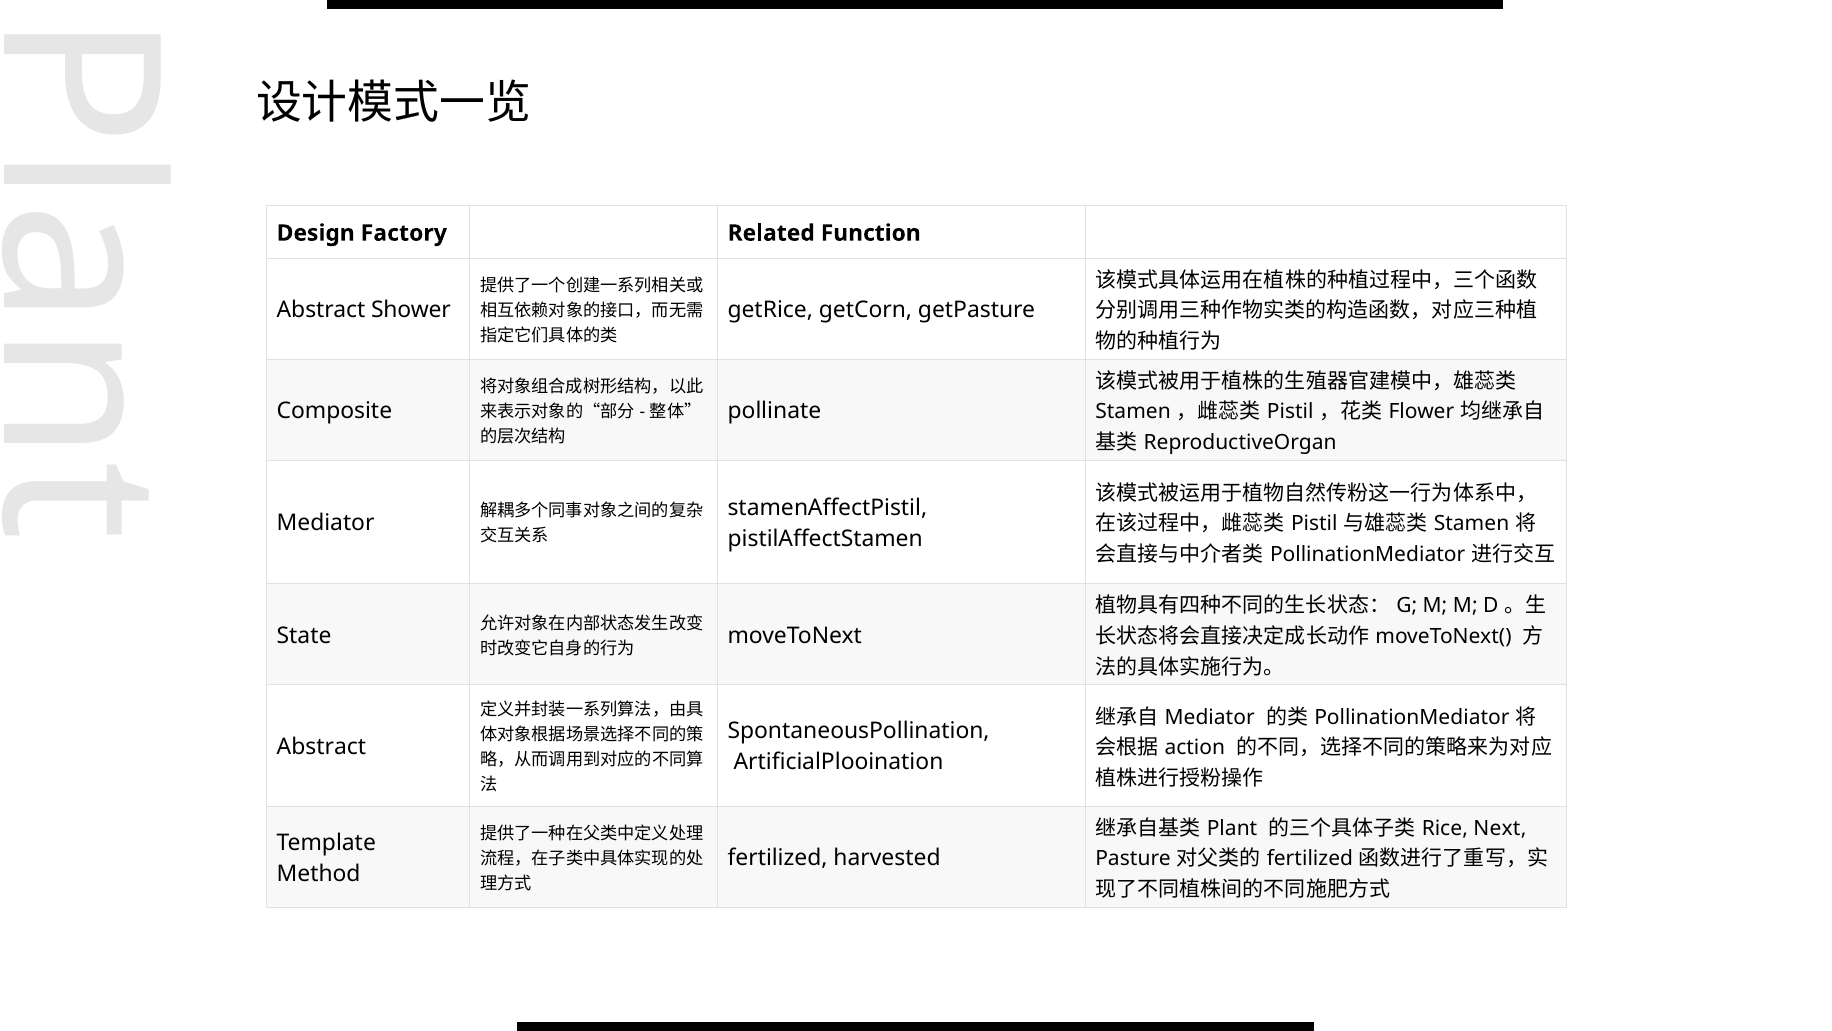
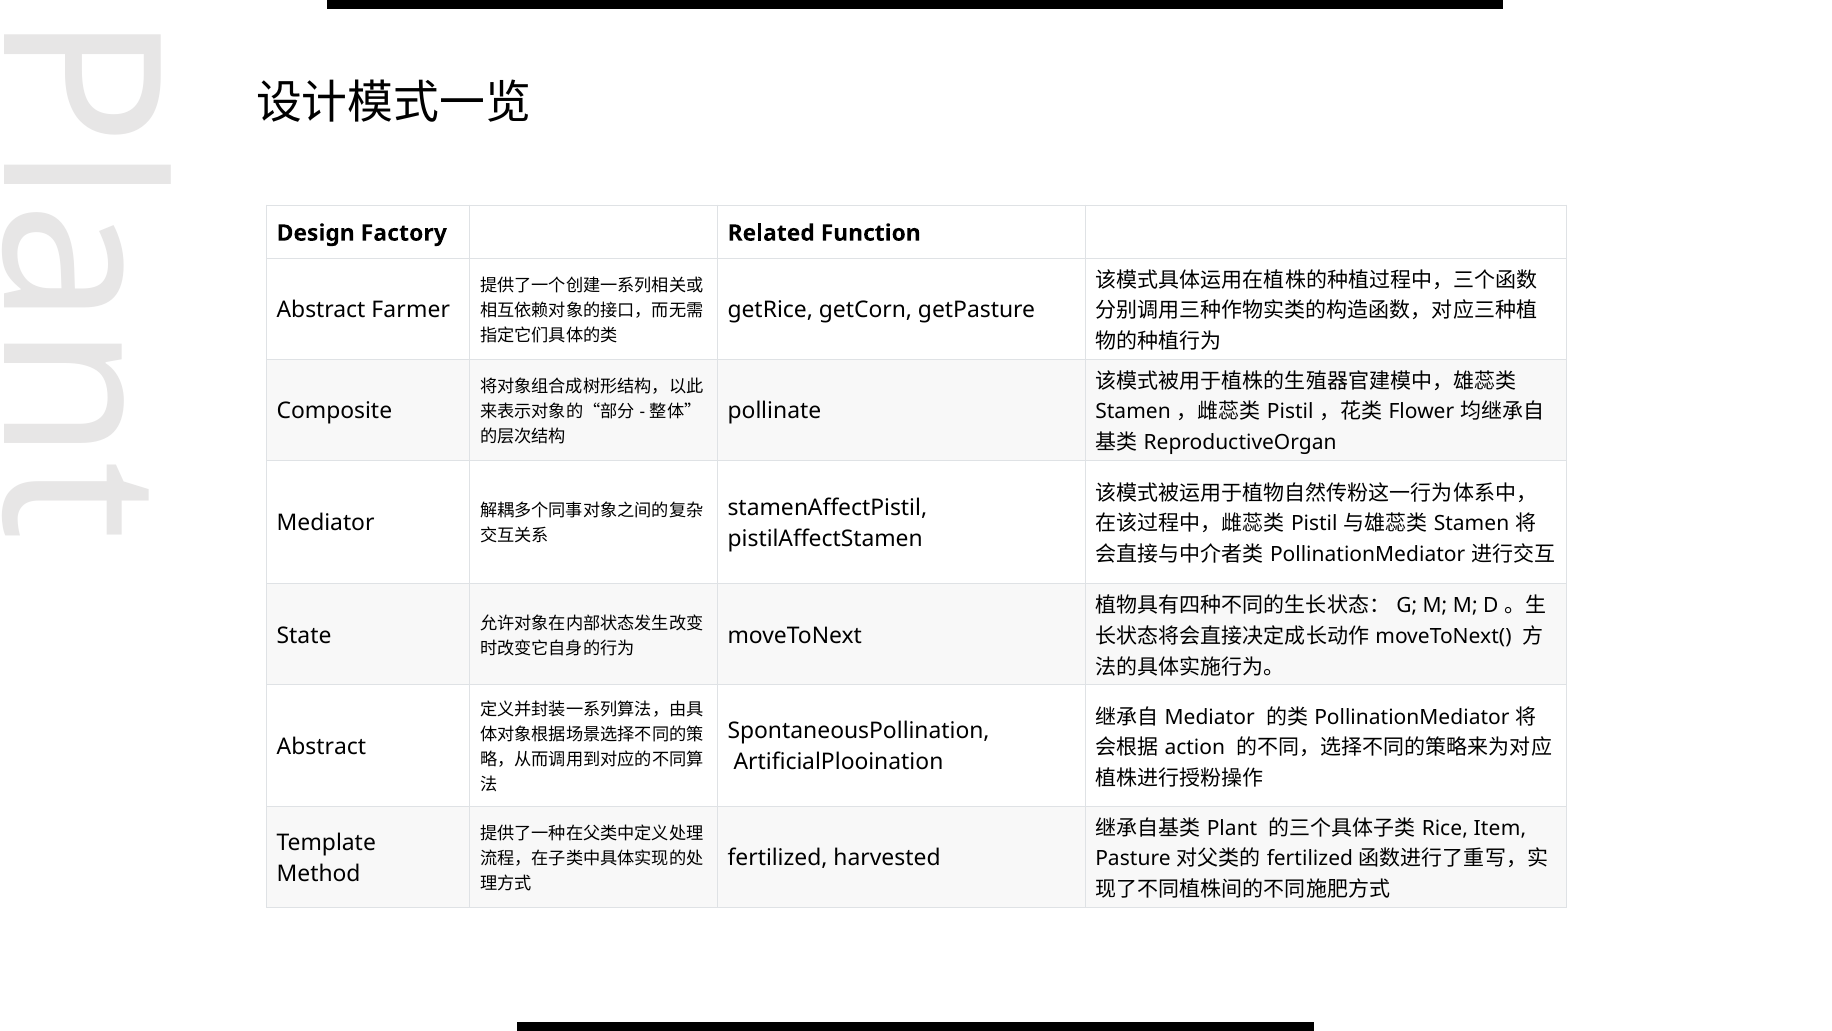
Shower: Shower -> Farmer (411, 310)
Next: Next -> Item (1500, 828)
